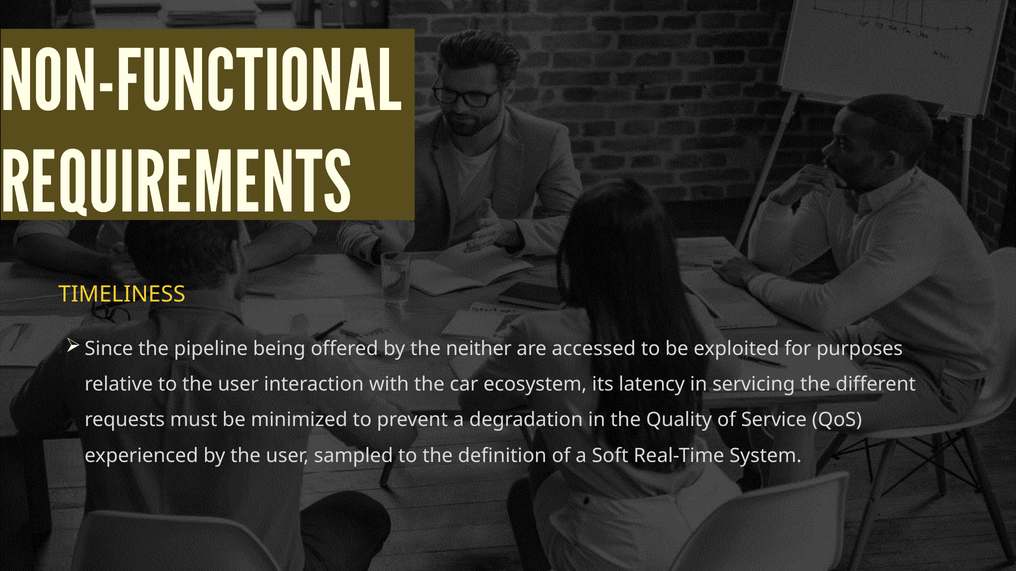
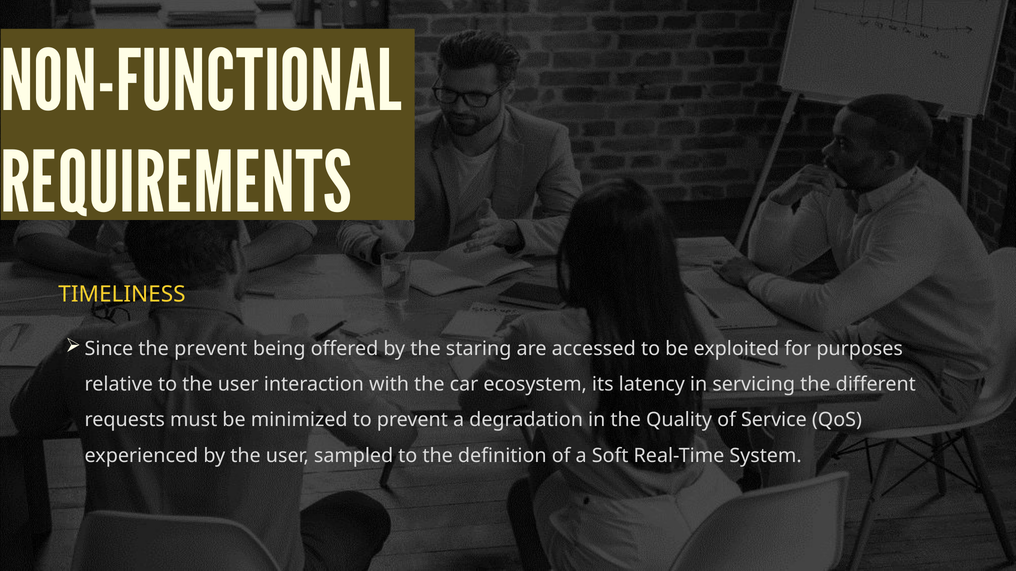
the pipeline: pipeline -> prevent (211, 349)
neither: neither -> staring (479, 349)
